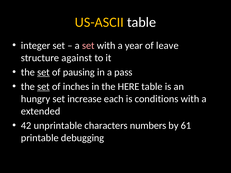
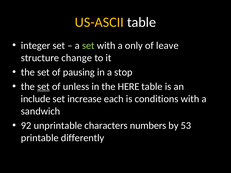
set colour: pink -> light green (88, 46)
year: year -> only (134, 46)
against: against -> change (77, 58)
set underline: present -> none (43, 72)
pass: pass -> stop (123, 72)
inches: inches -> unless (76, 87)
hungry: hungry -> include (36, 99)
extended: extended -> sandwich (41, 111)
42: 42 -> 92 (26, 126)
61: 61 -> 53 (186, 126)
debugging: debugging -> differently (83, 138)
